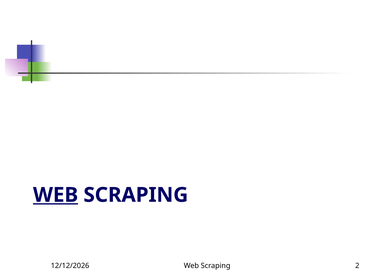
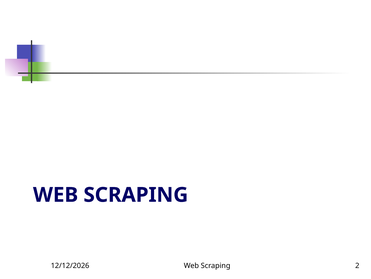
WEB underline: present -> none (56, 194)
